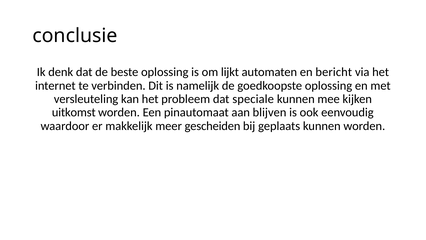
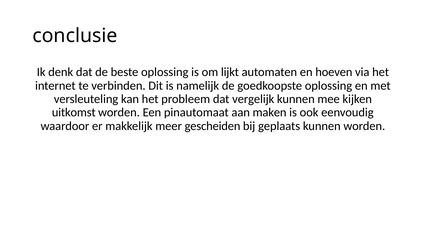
bericht: bericht -> hoeven (334, 72)
speciale: speciale -> vergelijk (253, 99)
blijven: blijven -> maken (270, 112)
